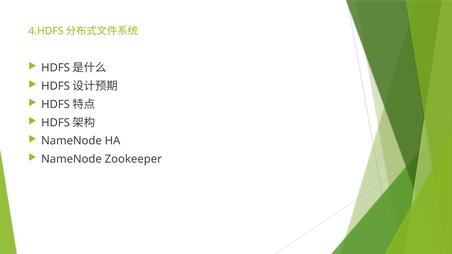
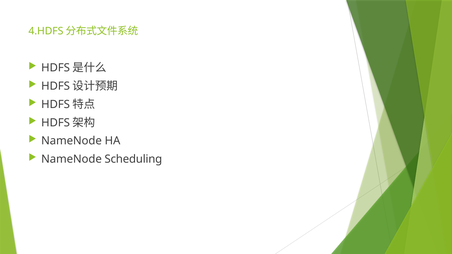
Zookeeper: Zookeeper -> Scheduling (133, 159)
